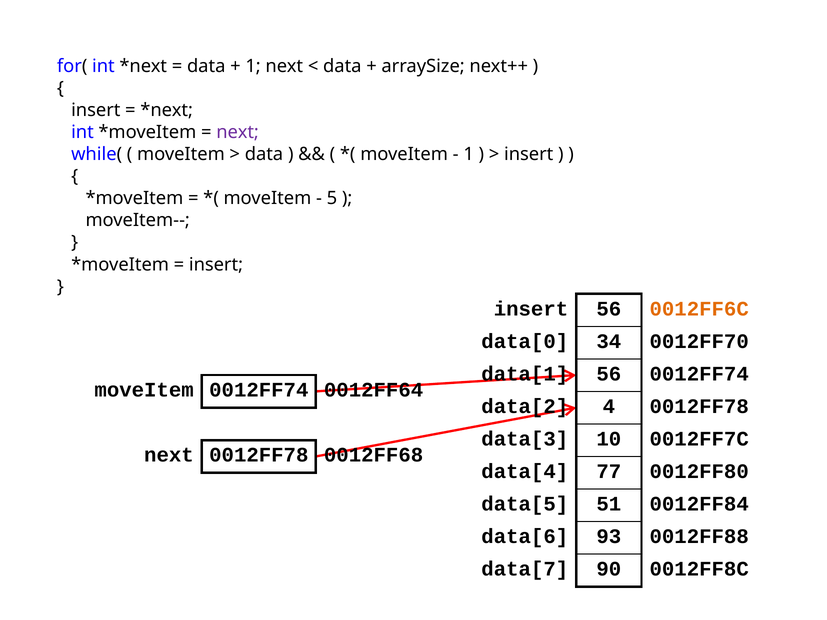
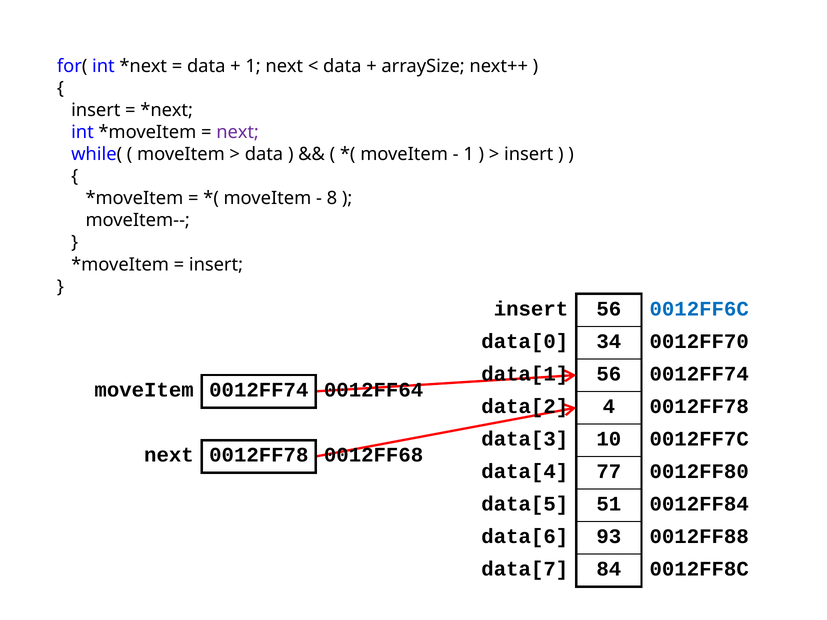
5: 5 -> 8 (332, 198)
0012FF6C colour: orange -> blue (699, 309)
90: 90 -> 84 (609, 569)
